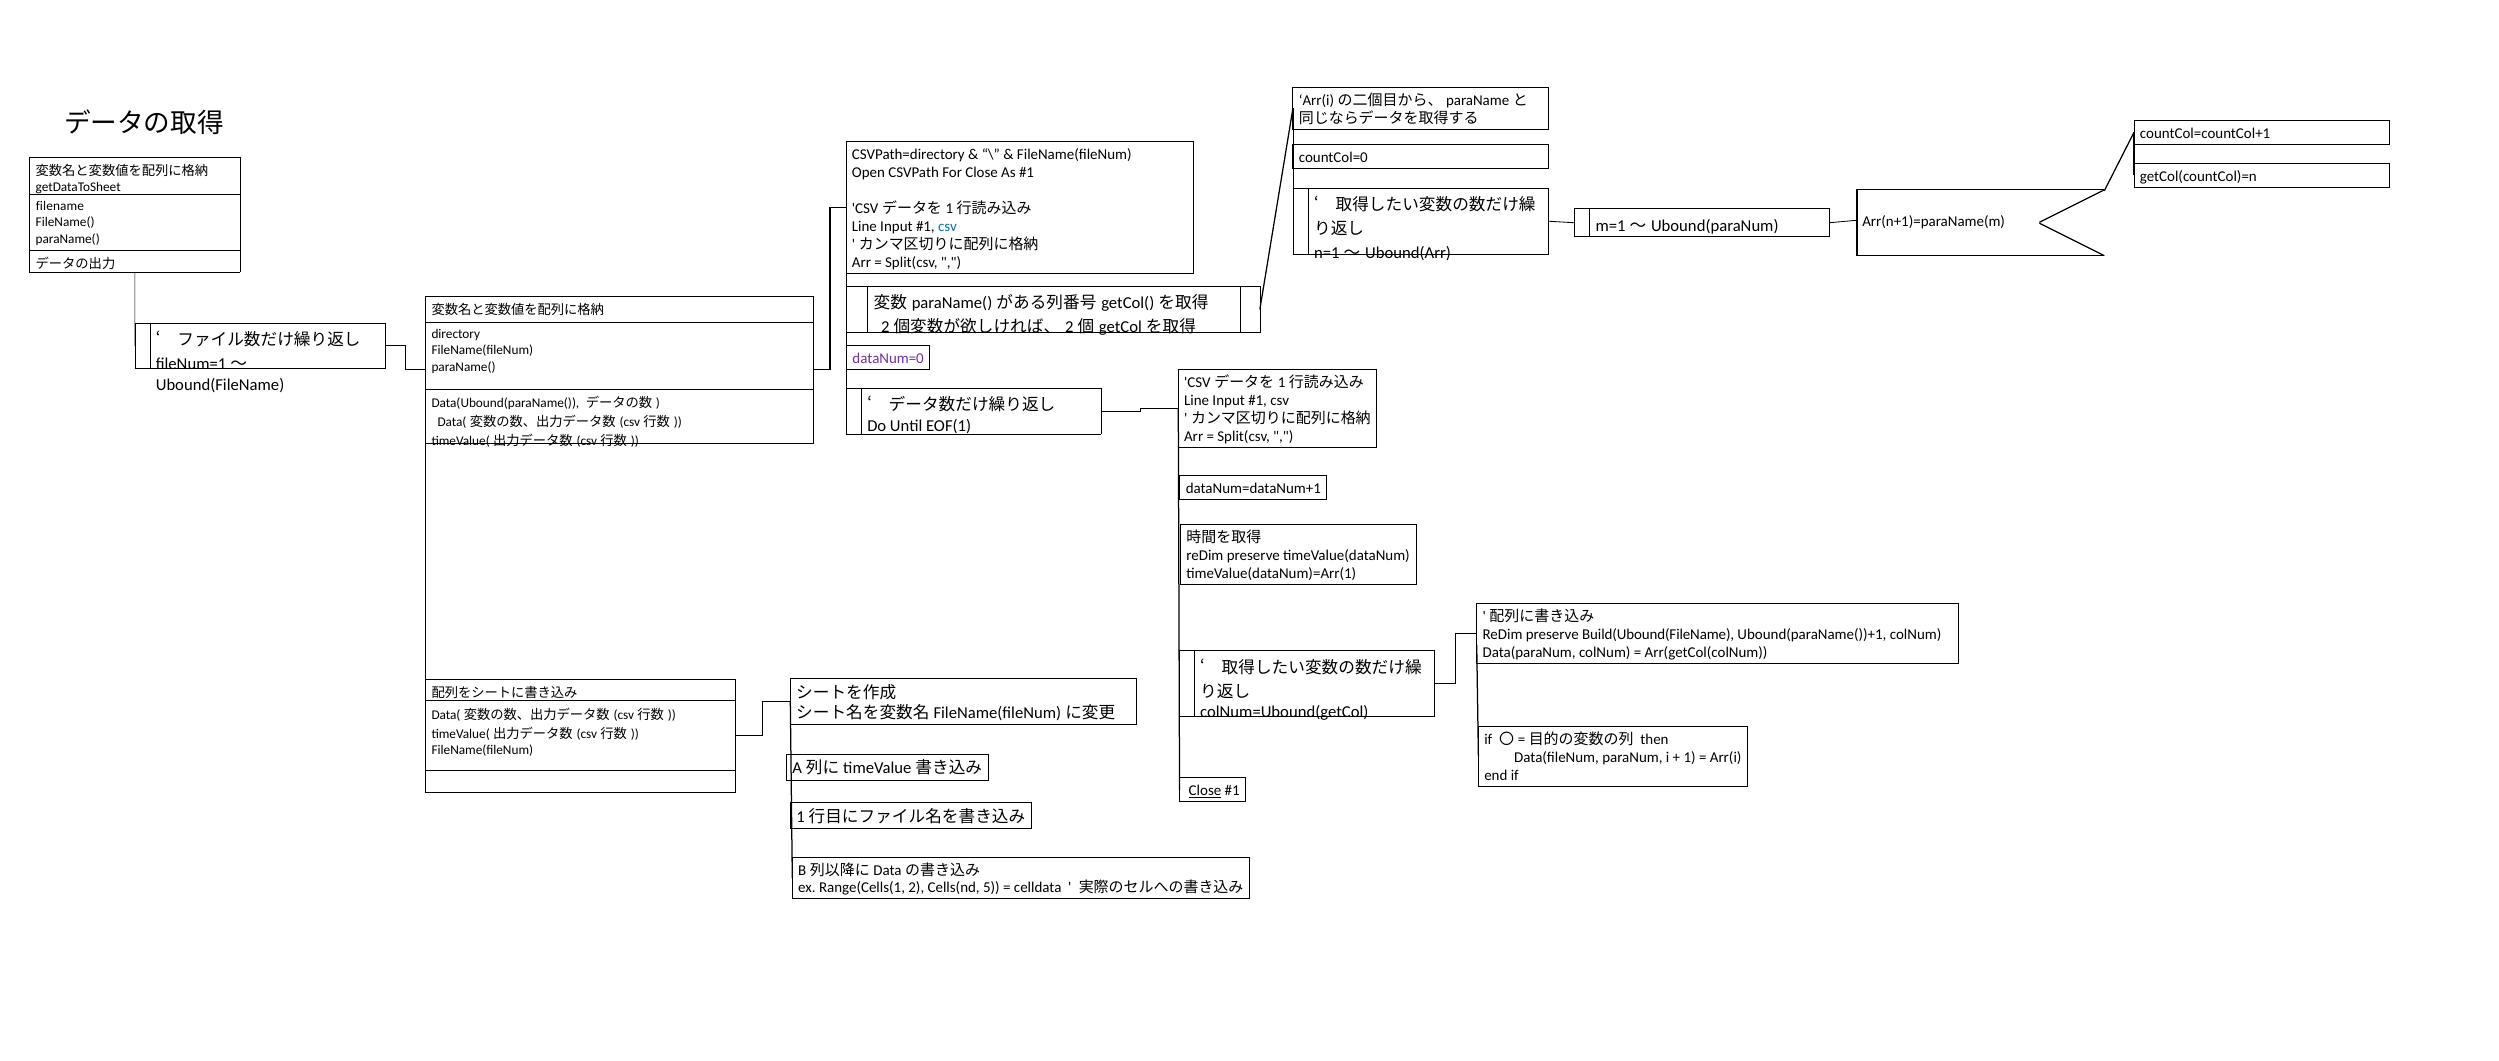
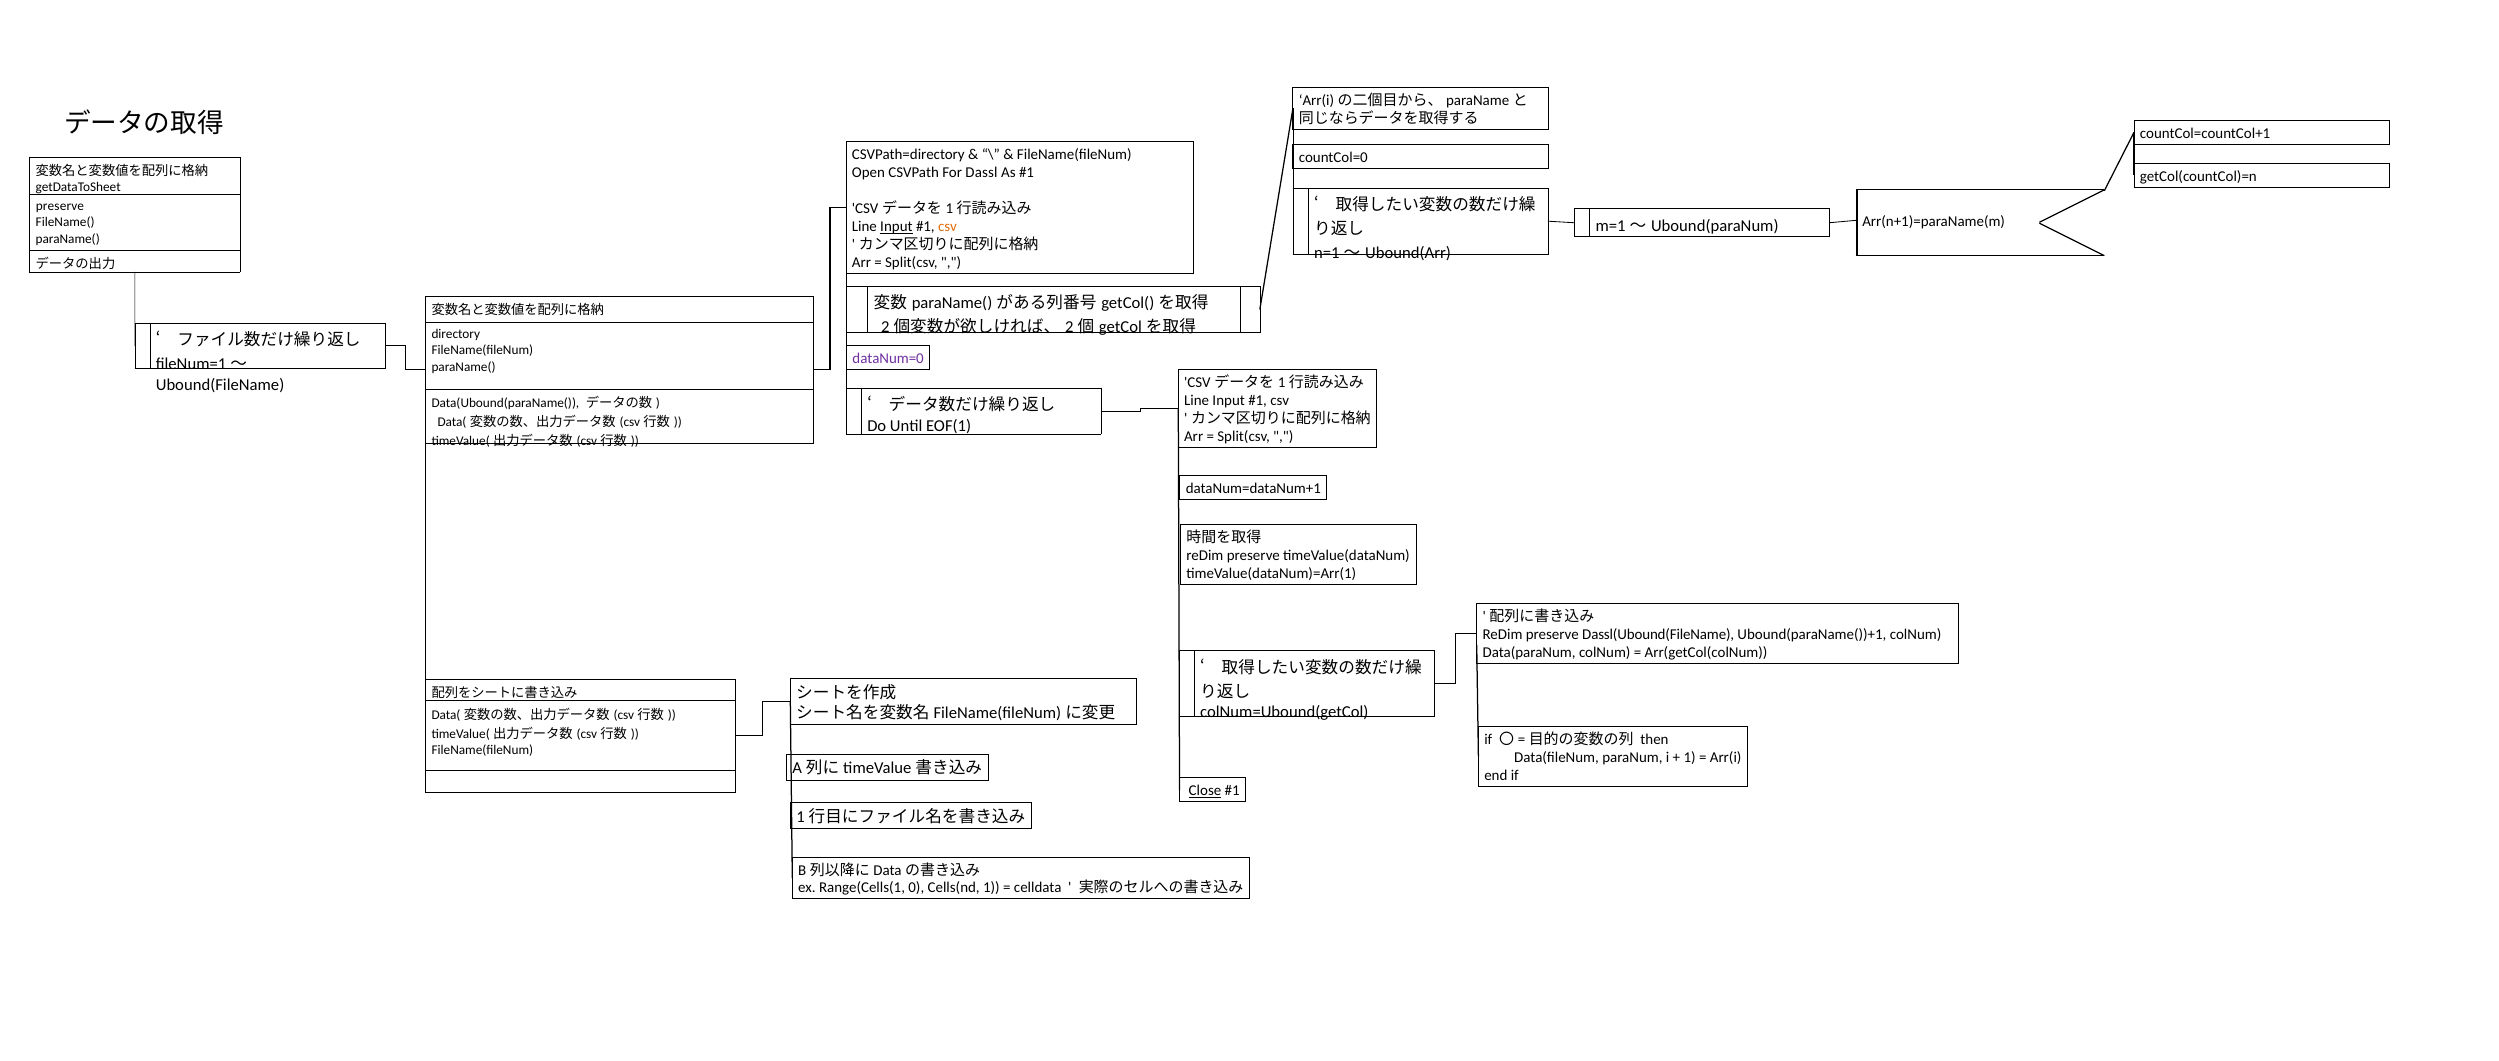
For Close: Close -> Dassl (982, 173)
filename: filename -> preserve (60, 206)
Input underline: none -> present (896, 227)
csv colour: blue -> orange (948, 227)
Build(Ubound(FileName: Build(Ubound(FileName -> Dassl(Ubound(FileName (1658, 635)
2: 2 -> 0 (916, 888)
Cells(nd 5: 5 -> 1 (991, 888)
